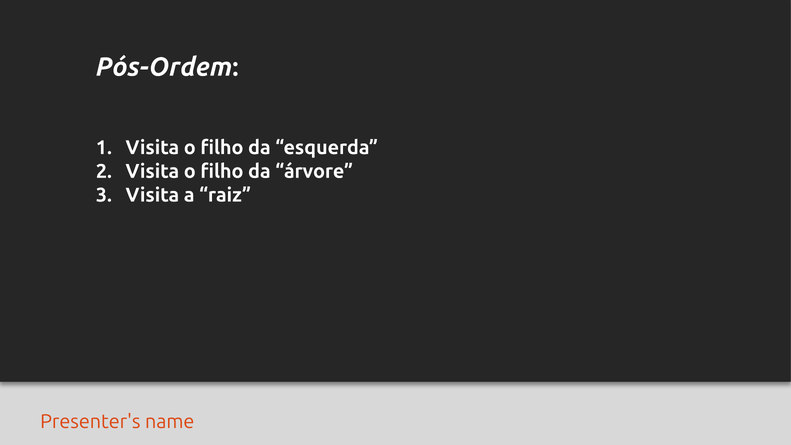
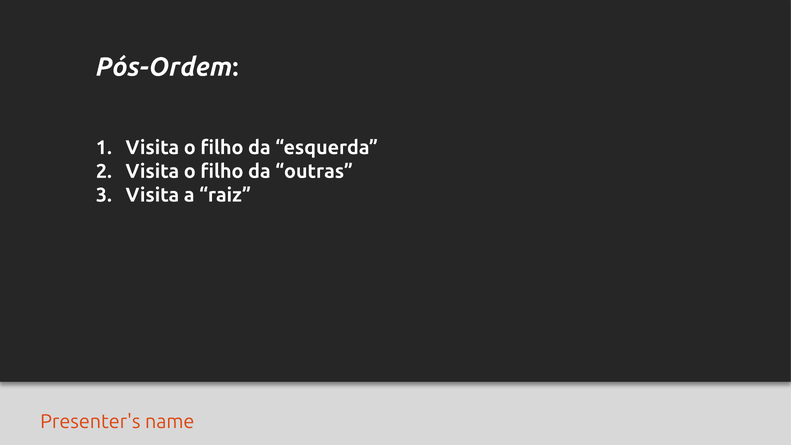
árvore: árvore -> outras (314, 171)
